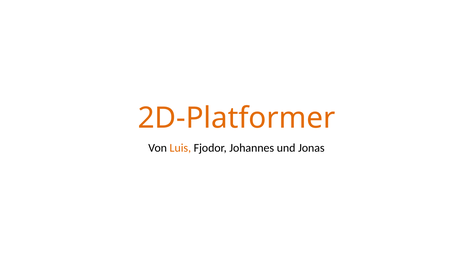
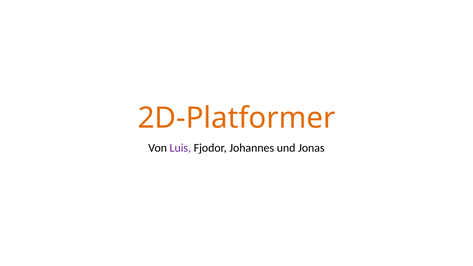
Luis colour: orange -> purple (180, 148)
